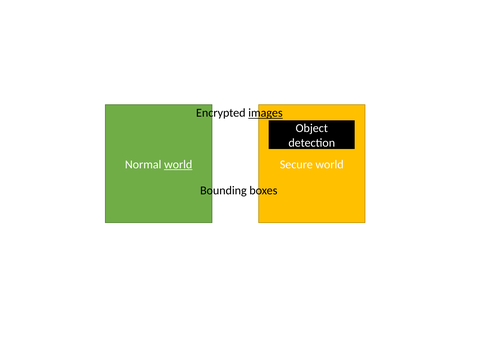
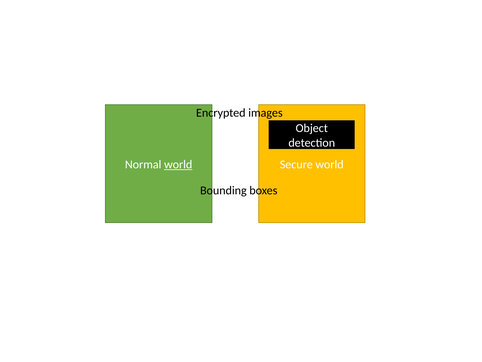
images underline: present -> none (265, 113)
